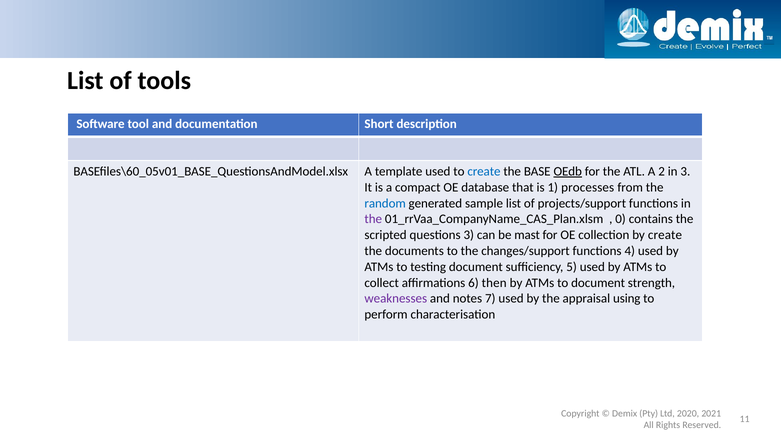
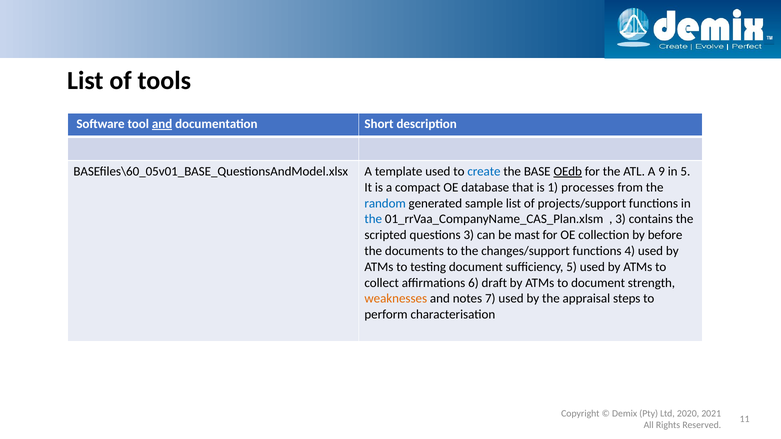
and underline: none -> present (162, 124)
2: 2 -> 9 (662, 172)
in 3: 3 -> 5 (685, 172)
the colour: purple -> blue (373, 219)
0: 0 -> 3 (621, 219)
by create: create -> before (665, 235)
then: then -> draft (494, 283)
weaknesses colour: purple -> orange (396, 299)
using: using -> steps (627, 299)
